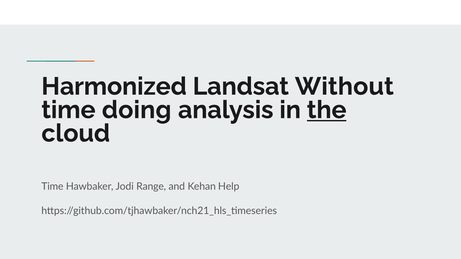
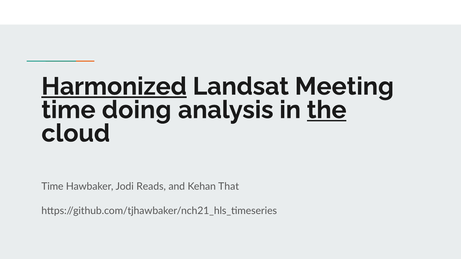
Harmonized underline: none -> present (114, 87)
Without: Without -> Meeting (344, 87)
Range: Range -> Reads (151, 187)
Help: Help -> That (229, 187)
